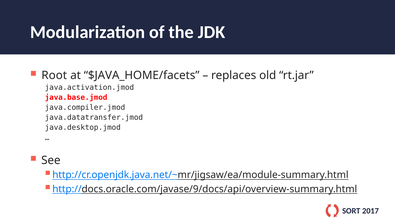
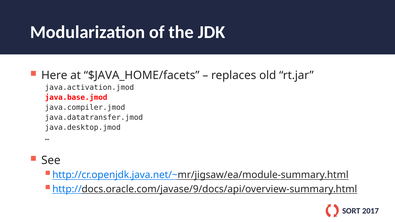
Root: Root -> Here (54, 75)
